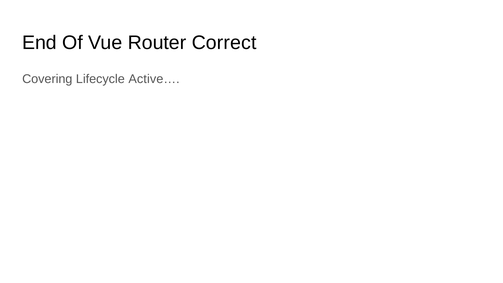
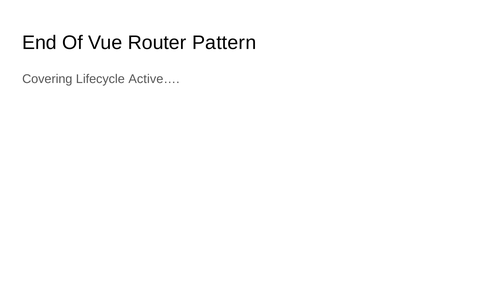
Correct: Correct -> Pattern (224, 43)
